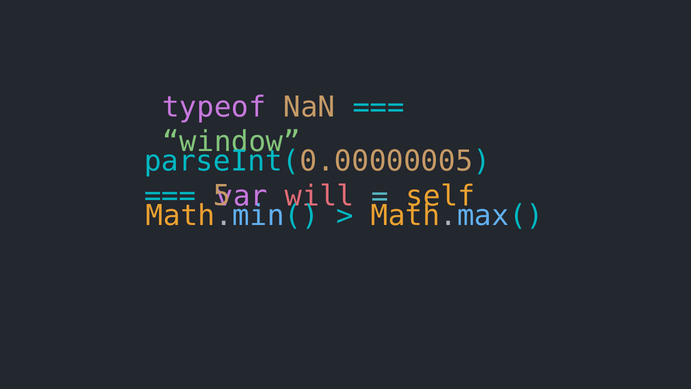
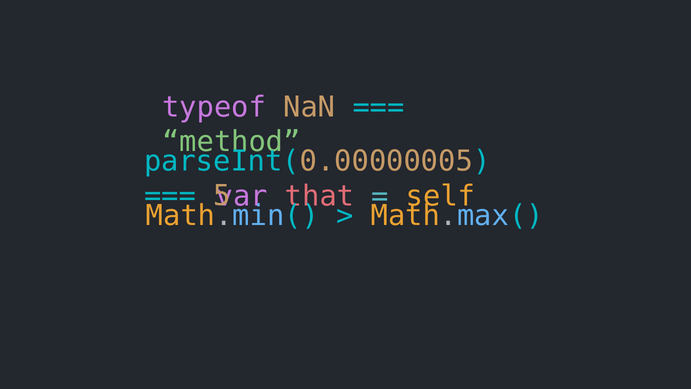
window: window -> method (231, 142)
will: will -> that (320, 196)
